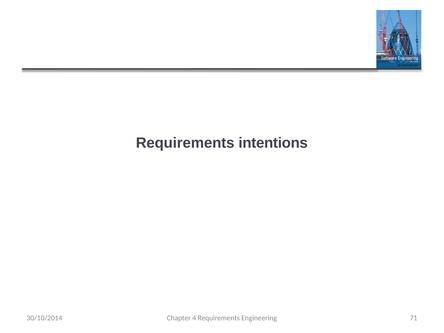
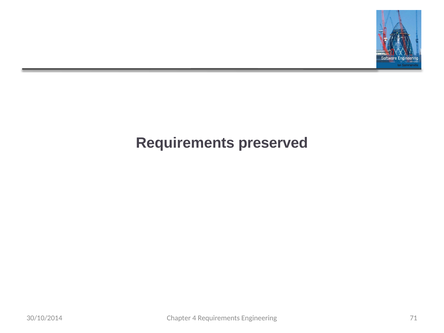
intentions: intentions -> preserved (273, 143)
